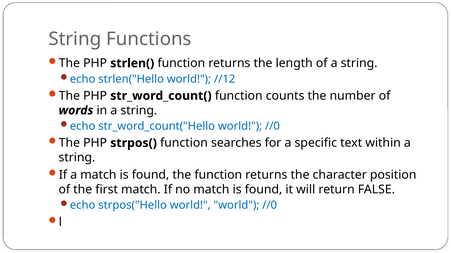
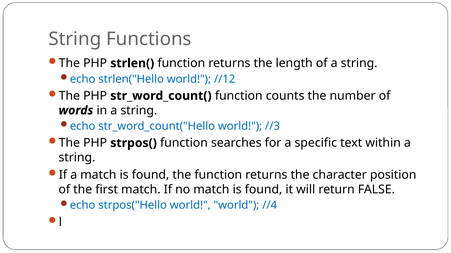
str_word_count("Hello world //0: //0 -> //3 (272, 126)
world world //0: //0 -> //4 (270, 206)
